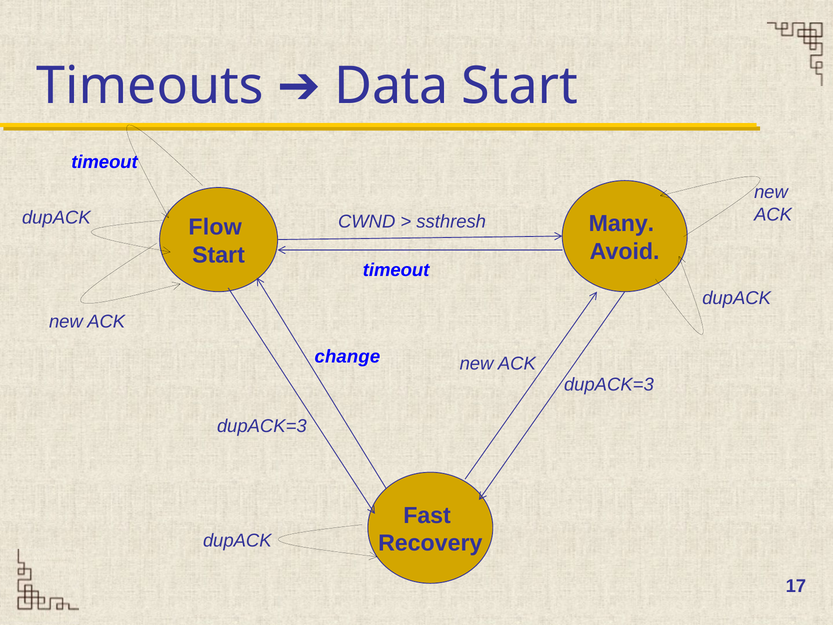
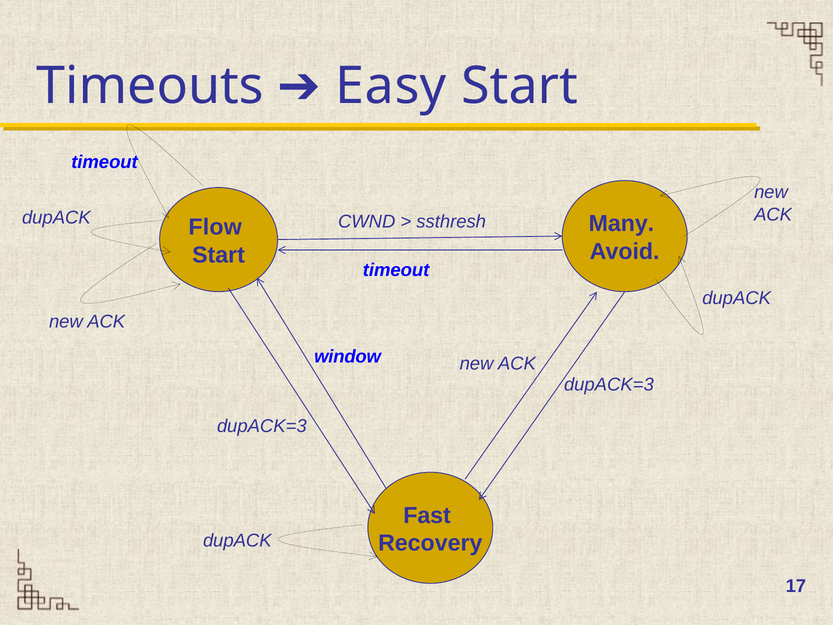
Data: Data -> Easy (391, 86)
change: change -> window (348, 357)
